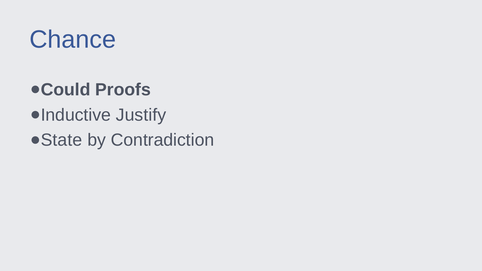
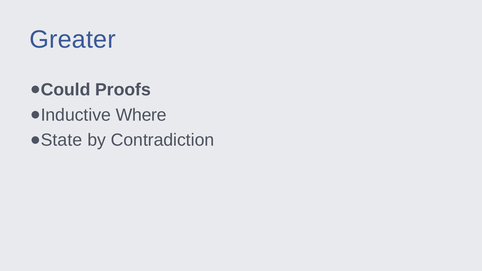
Chance: Chance -> Greater (73, 40)
Justify: Justify -> Where (141, 115)
